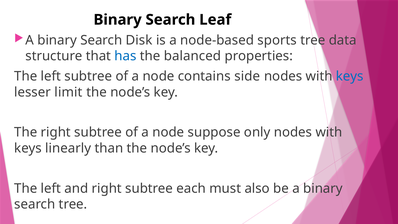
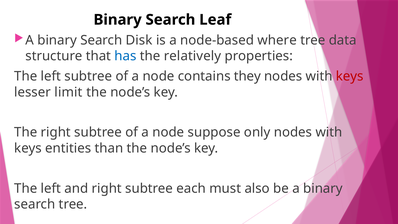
sports: sports -> where (277, 40)
balanced: balanced -> relatively (192, 56)
side: side -> they (247, 76)
keys colour: blue -> red (350, 76)
linearly: linearly -> entities (68, 148)
